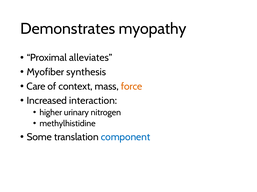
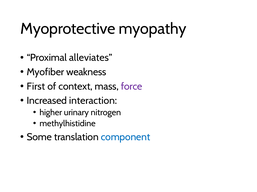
Demonstrates: Demonstrates -> Myoprotective (68, 29)
synthesis: synthesis -> weakness (86, 72)
Care: Care -> First (36, 87)
force colour: orange -> purple (132, 87)
